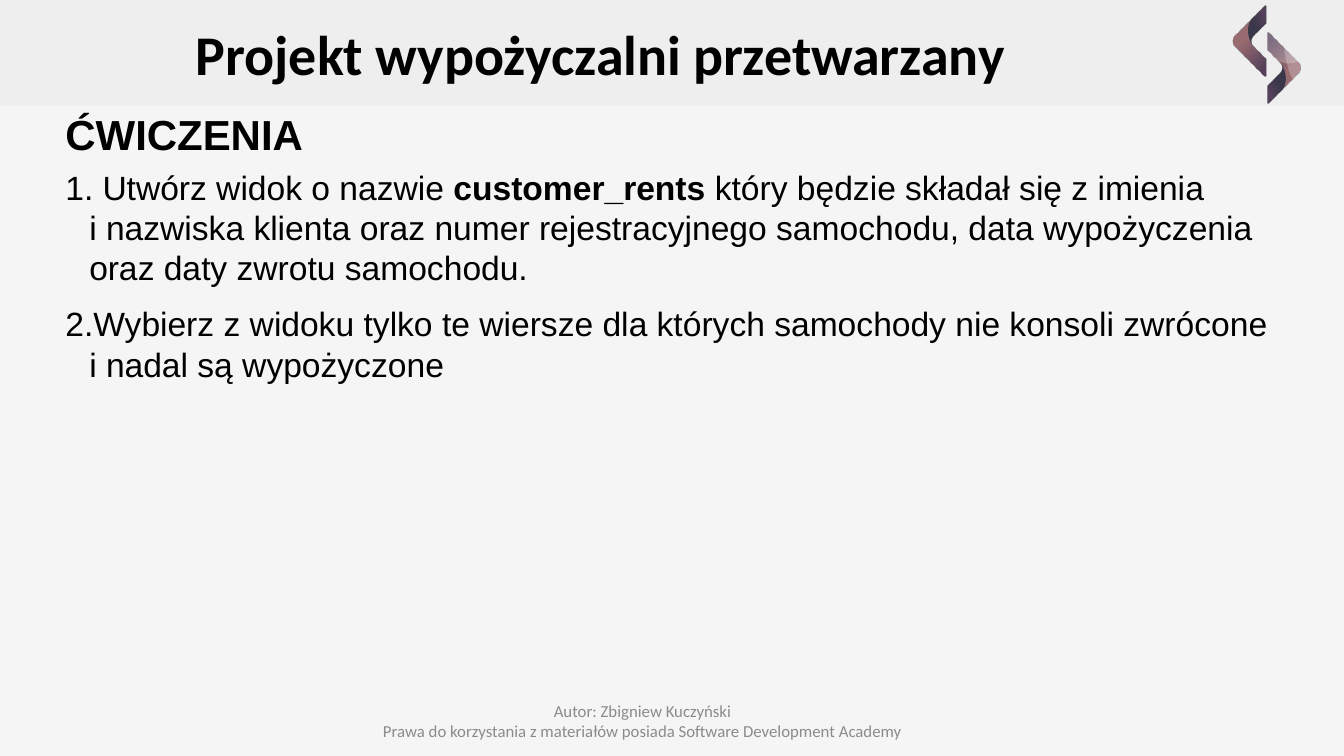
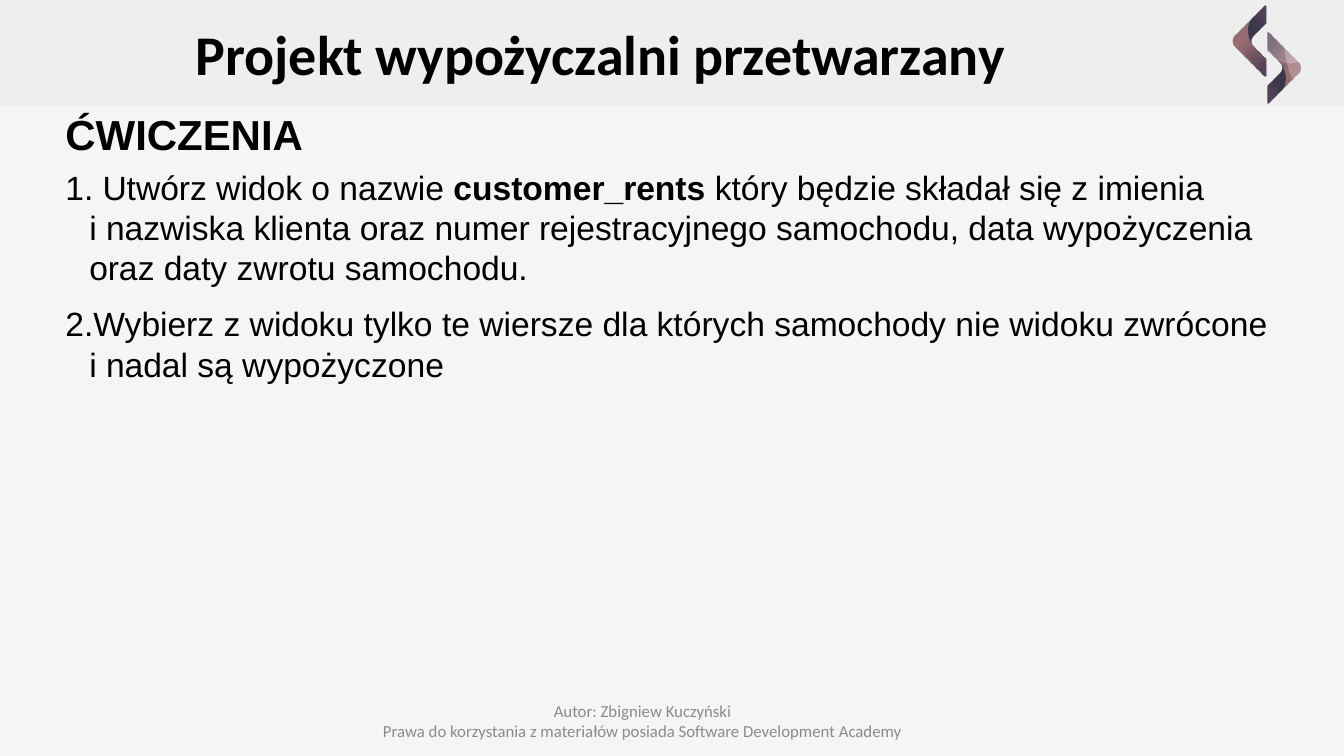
nie konsoli: konsoli -> widoku (1062, 326)
